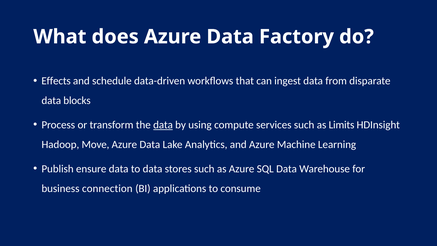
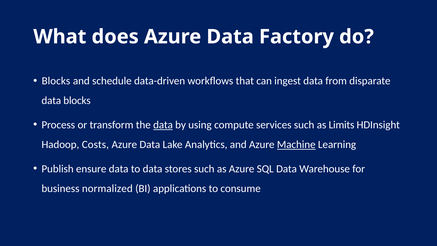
Effects: Effects -> Blocks (56, 81)
Move: Move -> Costs (95, 144)
Machine underline: none -> present (296, 144)
connection: connection -> normalized (107, 188)
